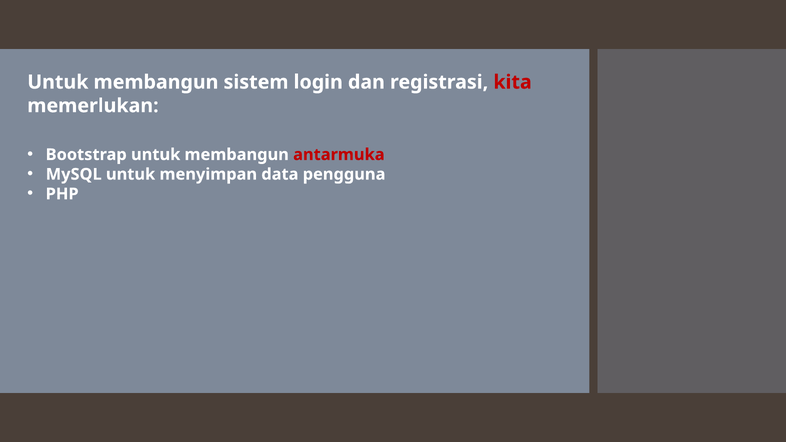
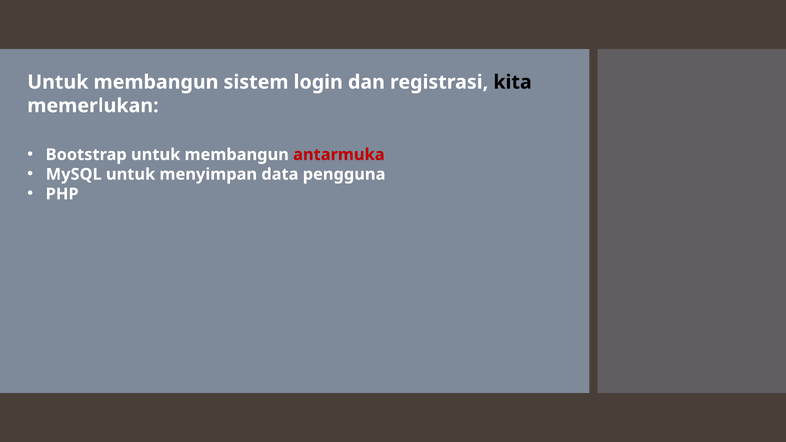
kita colour: red -> black (513, 82)
